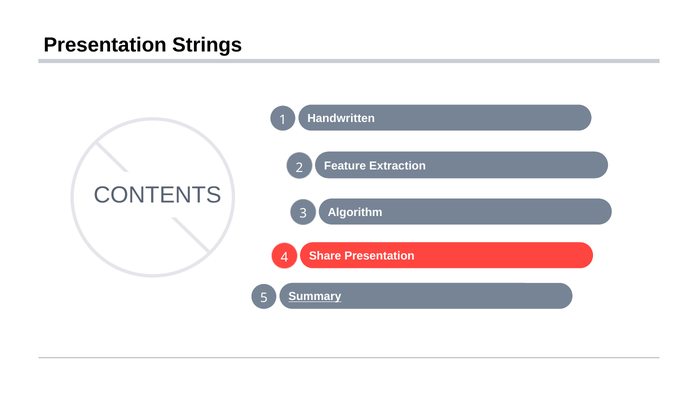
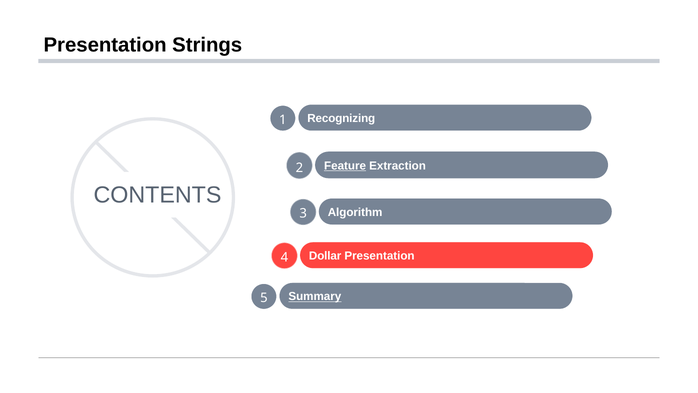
Handwritten: Handwritten -> Recognizing (341, 118)
Feature underline: none -> present (345, 166)
Share: Share -> Dollar (325, 256)
